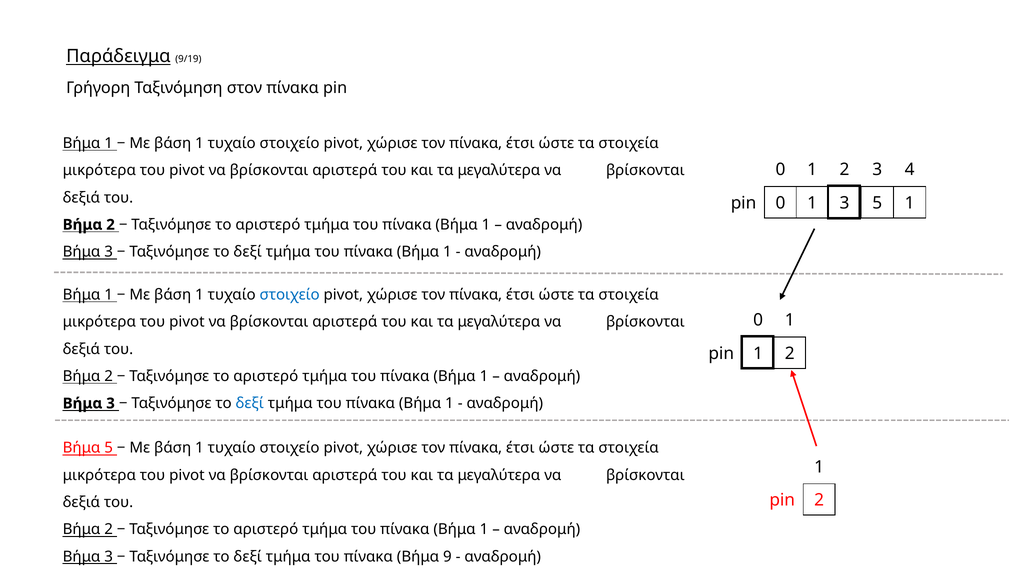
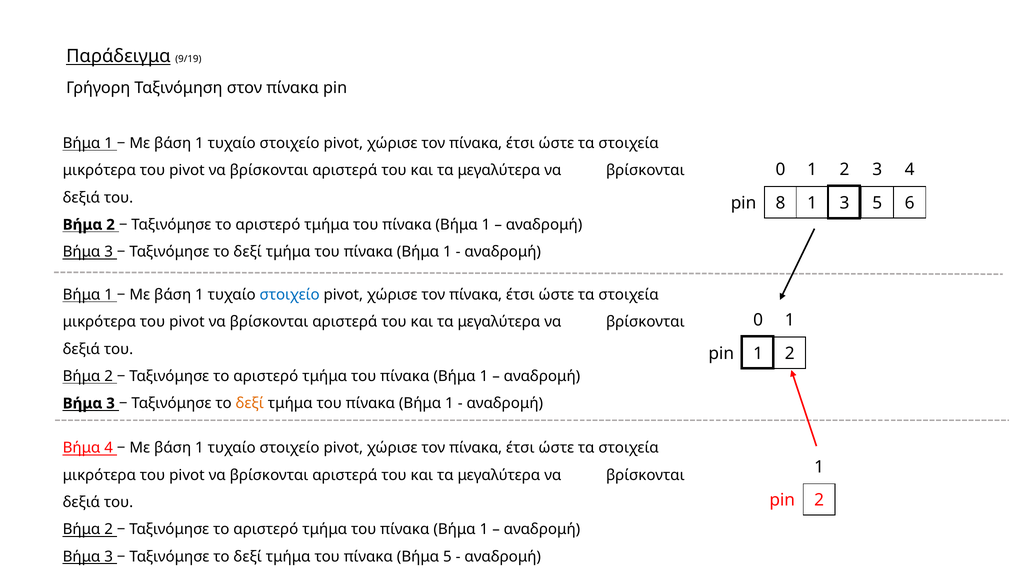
0: 0 -> 8 (780, 203)
5 1: 1 -> 6 (910, 203)
δεξί colour: blue -> orange (250, 404)
Βήμα 5: 5 -> 4 (109, 448)
Βήμα 9: 9 -> 5 (447, 557)
